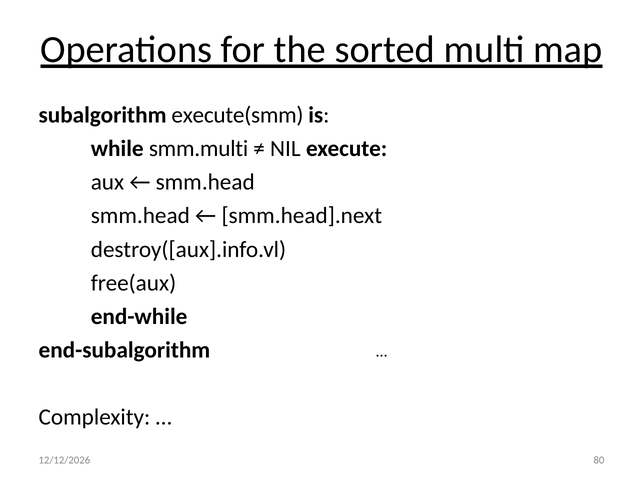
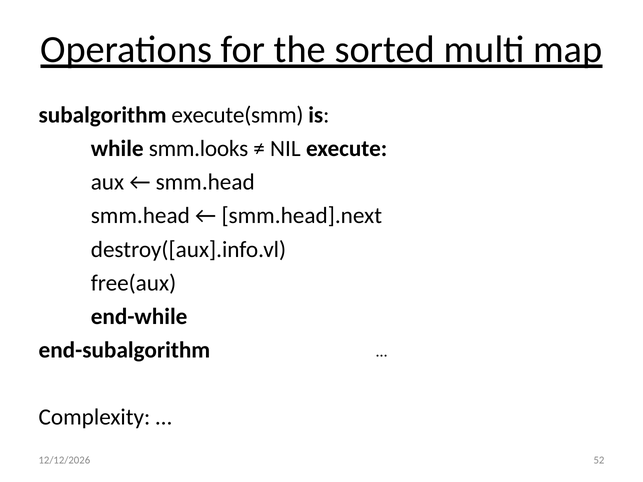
smm.multi: smm.multi -> smm.looks (199, 149)
80: 80 -> 52 (599, 460)
